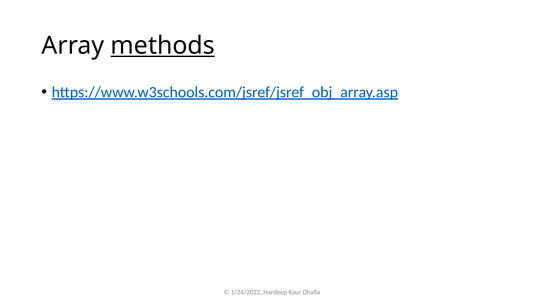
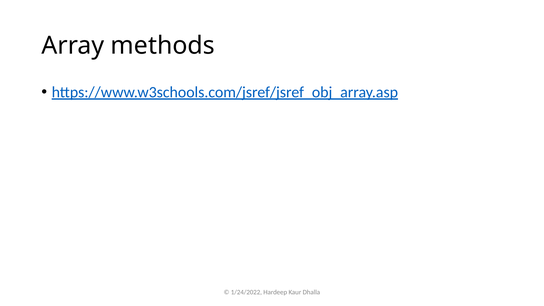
methods underline: present -> none (163, 46)
